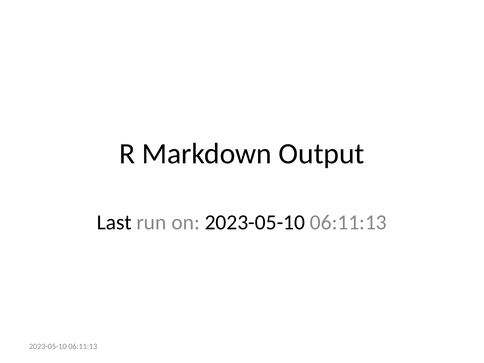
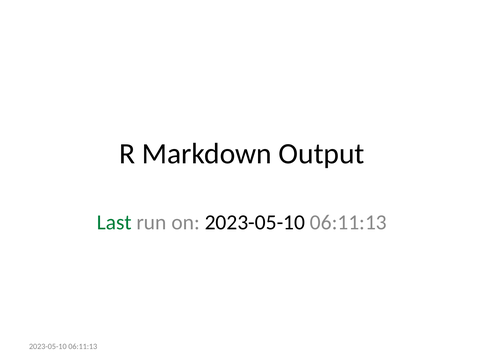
Last colour: black -> green (114, 223)
